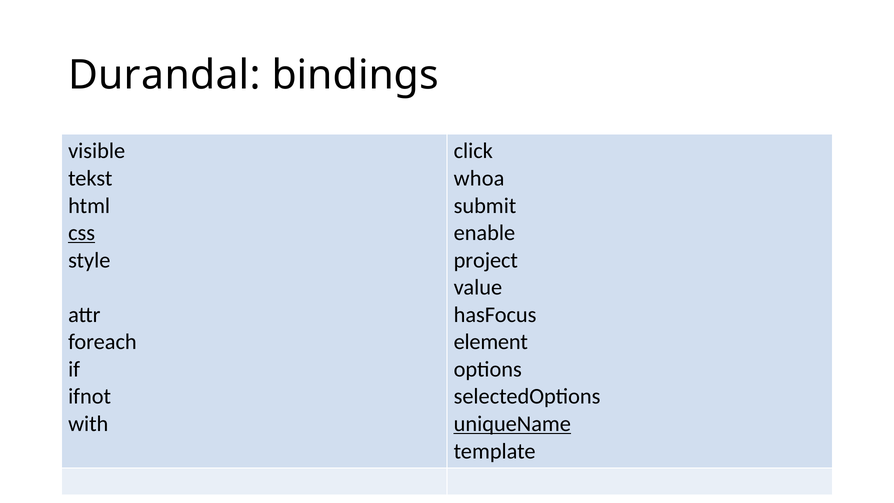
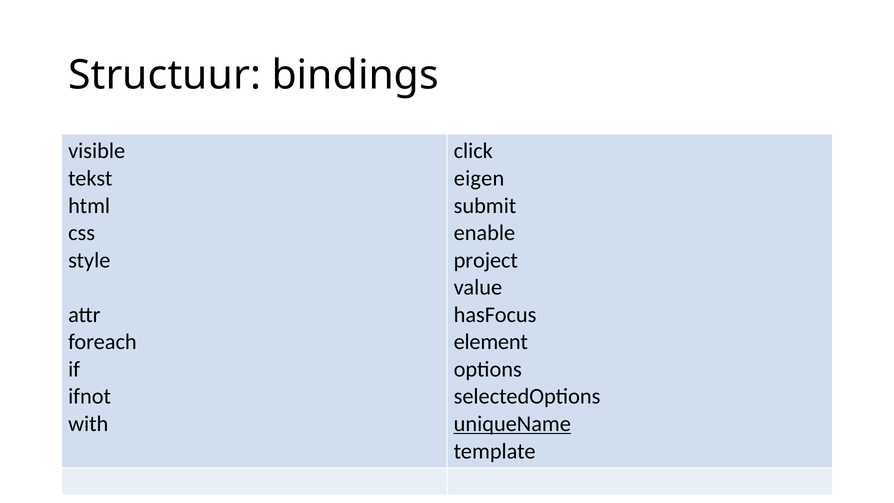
Durandal: Durandal -> Structuur (165, 75)
whoa: whoa -> eigen (479, 178)
css underline: present -> none (82, 233)
